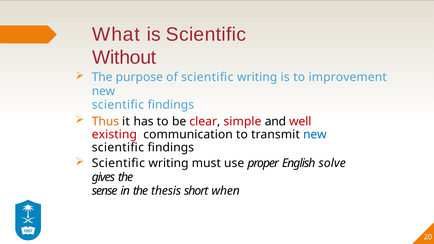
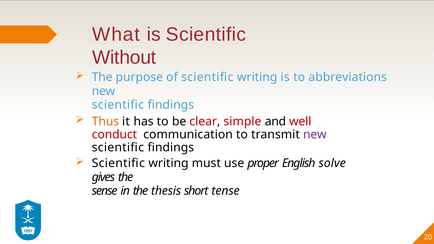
improvement: improvement -> abbreviations (348, 77)
existing: existing -> conduct (114, 135)
new colour: blue -> purple (315, 135)
when: when -> tense (226, 191)
